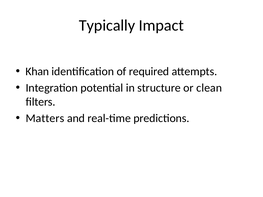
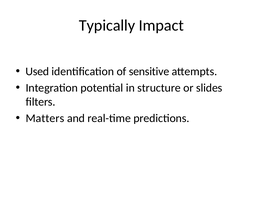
Khan: Khan -> Used (37, 72)
required: required -> sensitive (149, 72)
clean: clean -> slides (209, 88)
